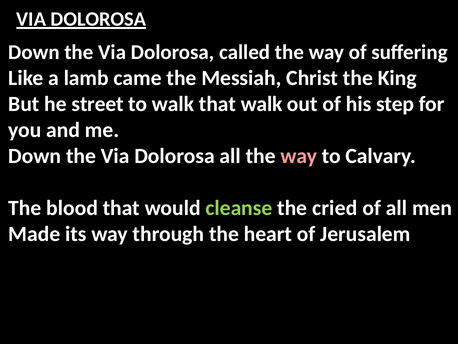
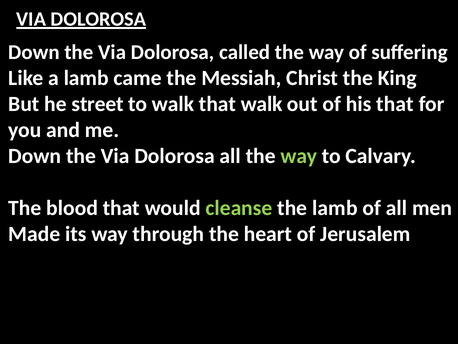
his step: step -> that (395, 104)
way colour: pink -> light green (299, 156)
the cried: cried -> lamb (335, 208)
